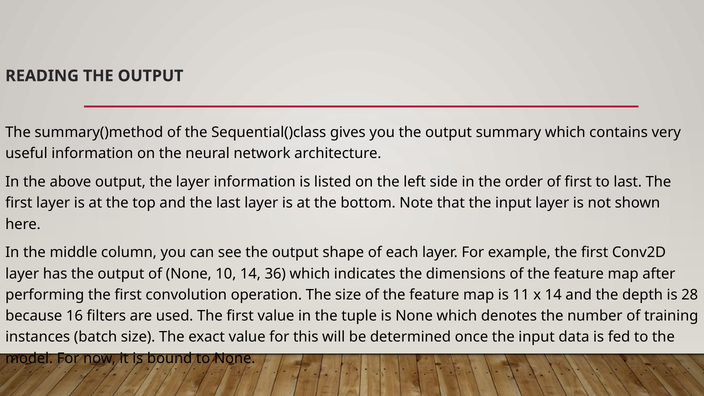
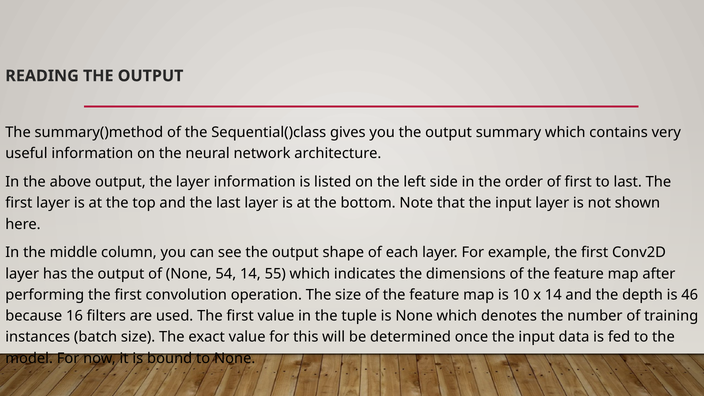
10: 10 -> 54 (226, 274)
36: 36 -> 55 (275, 274)
11: 11 -> 10 (521, 295)
28: 28 -> 46 (690, 295)
